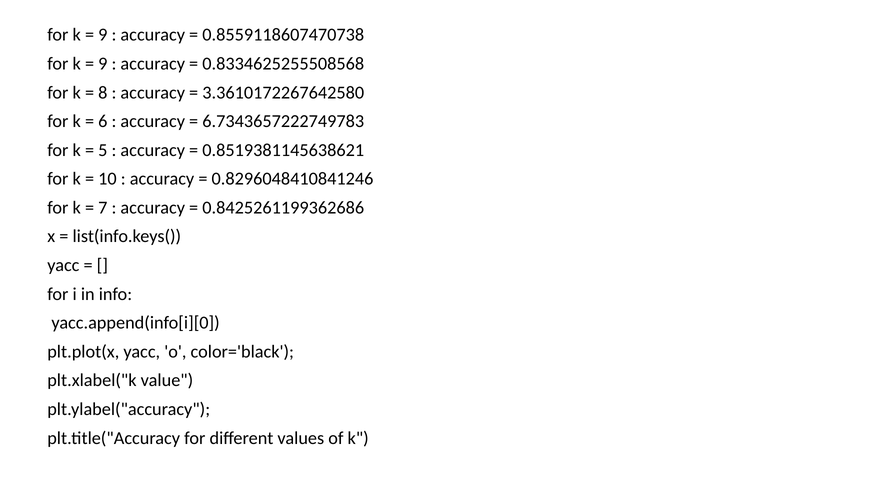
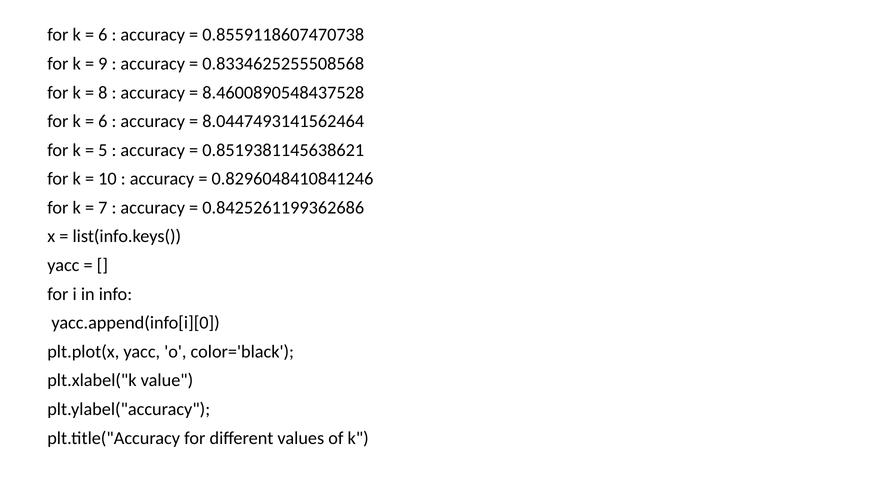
9: 9 -> 6 (103, 35)
3.3610172267642580: 3.3610172267642580 -> 8.4600890548437528 (283, 93)
6.7343657222749783: 6.7343657222749783 -> 8.0447493141562464 (283, 121)
